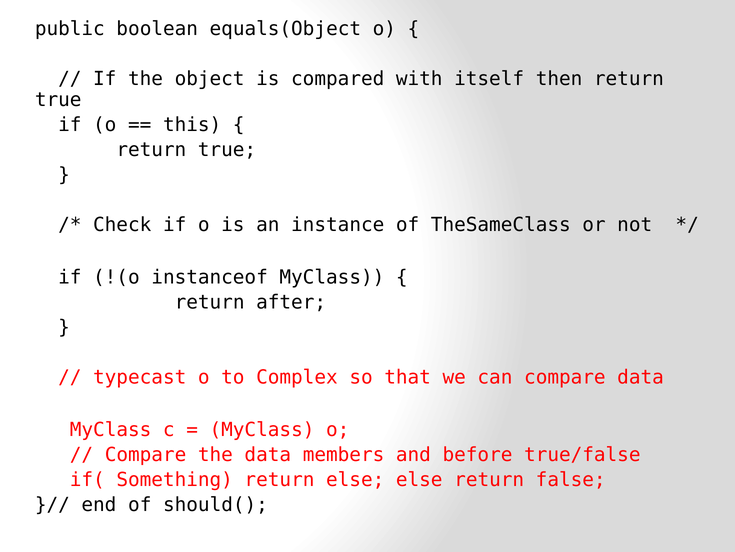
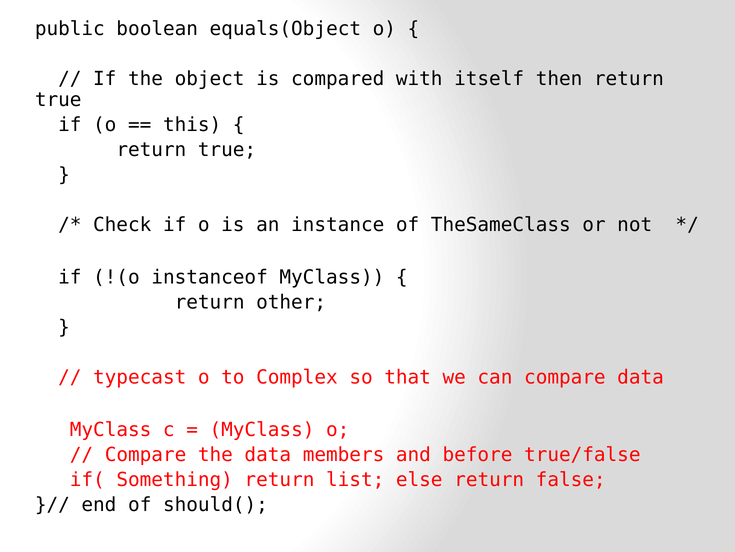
after: after -> other (291, 302)
return else: else -> list (355, 479)
